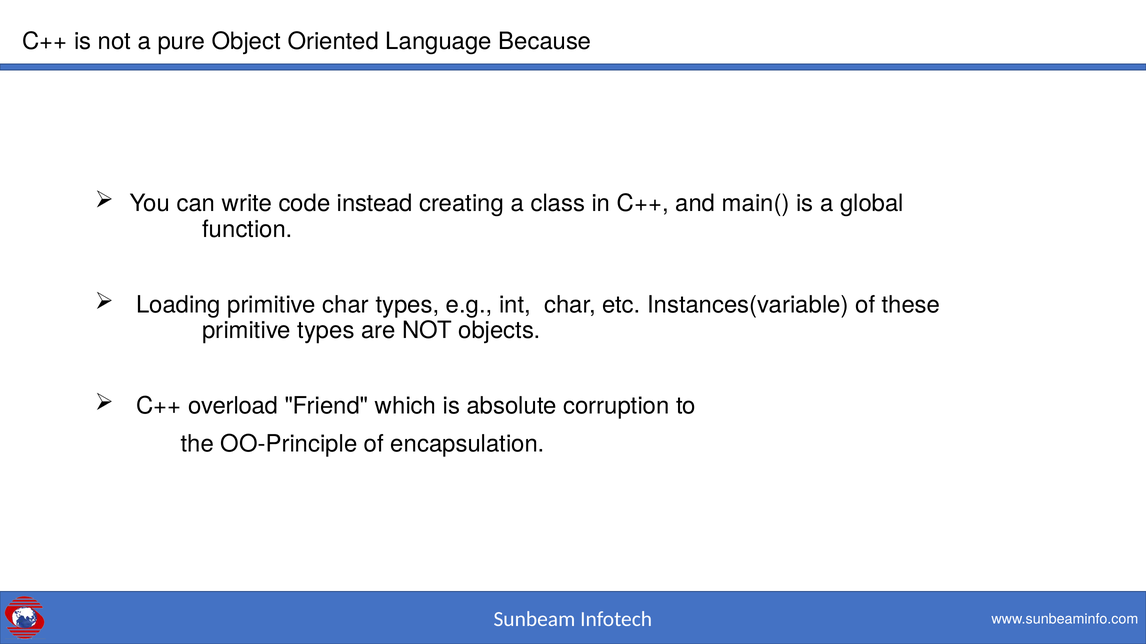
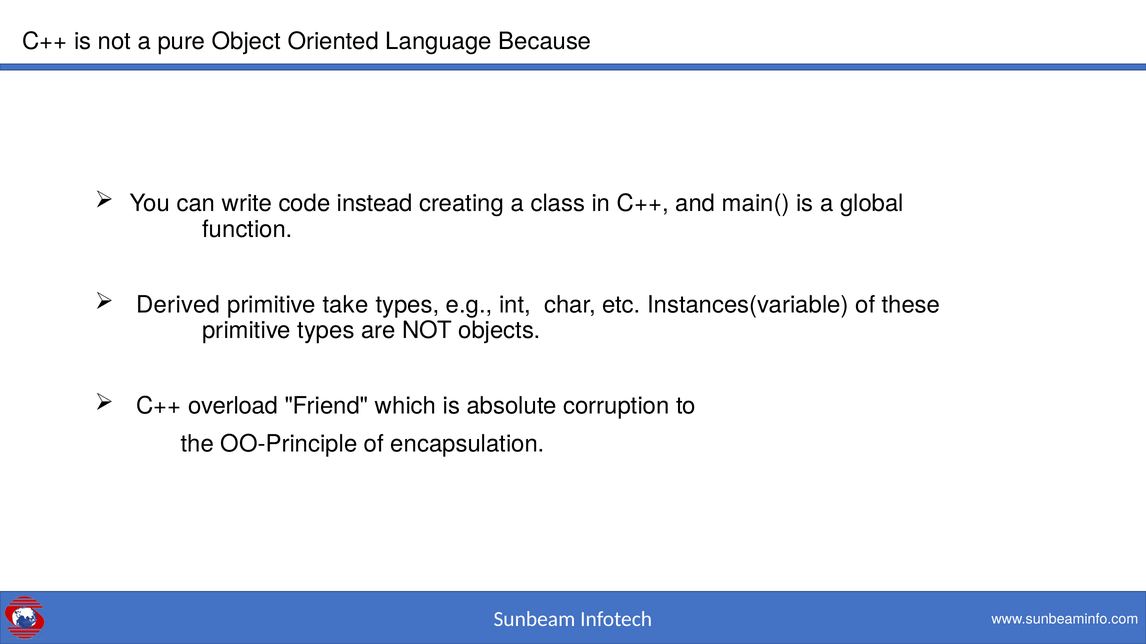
Loading: Loading -> Derived (178, 305)
primitive char: char -> take (346, 305)
